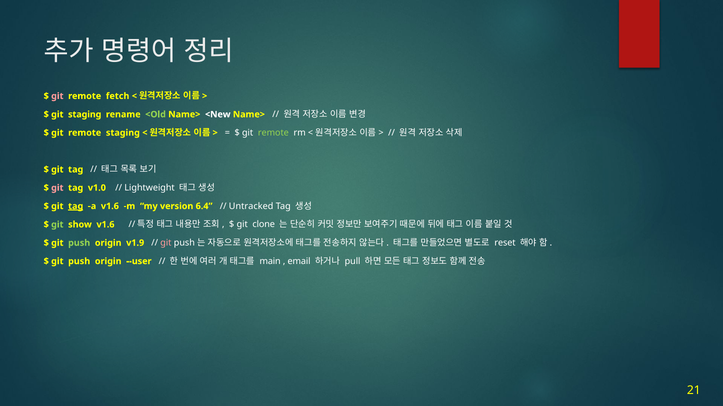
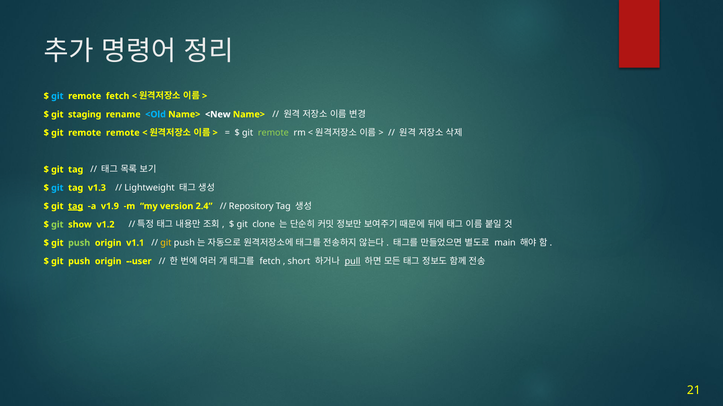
git colour: pink -> light blue (57, 96)
<Old colour: light green -> light blue (156, 115)
remote staging: staging -> remote (123, 133)
git colour: pink -> light blue (57, 188)
v1.0: v1.0 -> v1.3 (97, 188)
a v1.6: v1.6 -> v1.9 (110, 206)
6.4: 6.4 -> 2.4 (204, 206)
Untracked: Untracked -> Repository (251, 206)
show v1.6: v1.6 -> v1.2 (105, 225)
v1.9: v1.9 -> v1.1 (135, 243)
git colour: pink -> yellow (166, 243)
reset: reset -> main (505, 243)
main: main -> fetch (270, 262)
email: email -> short (299, 262)
pull underline: none -> present (353, 262)
